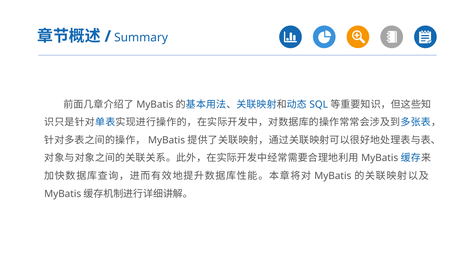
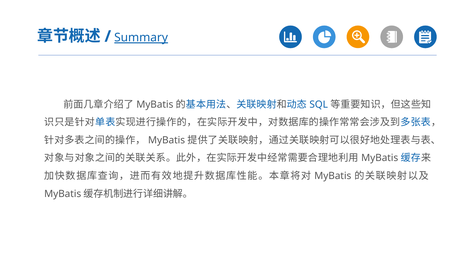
Summary underline: none -> present (141, 38)
